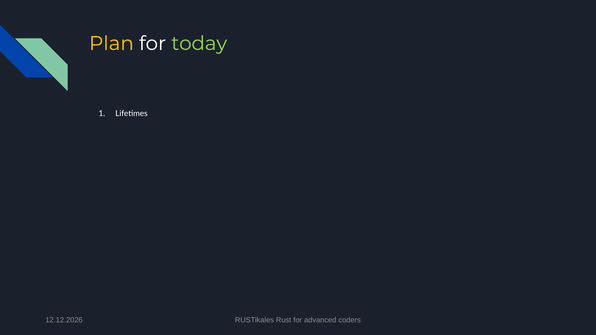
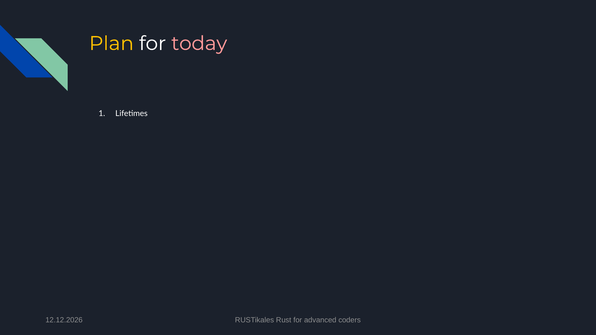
today colour: light green -> pink (199, 43)
